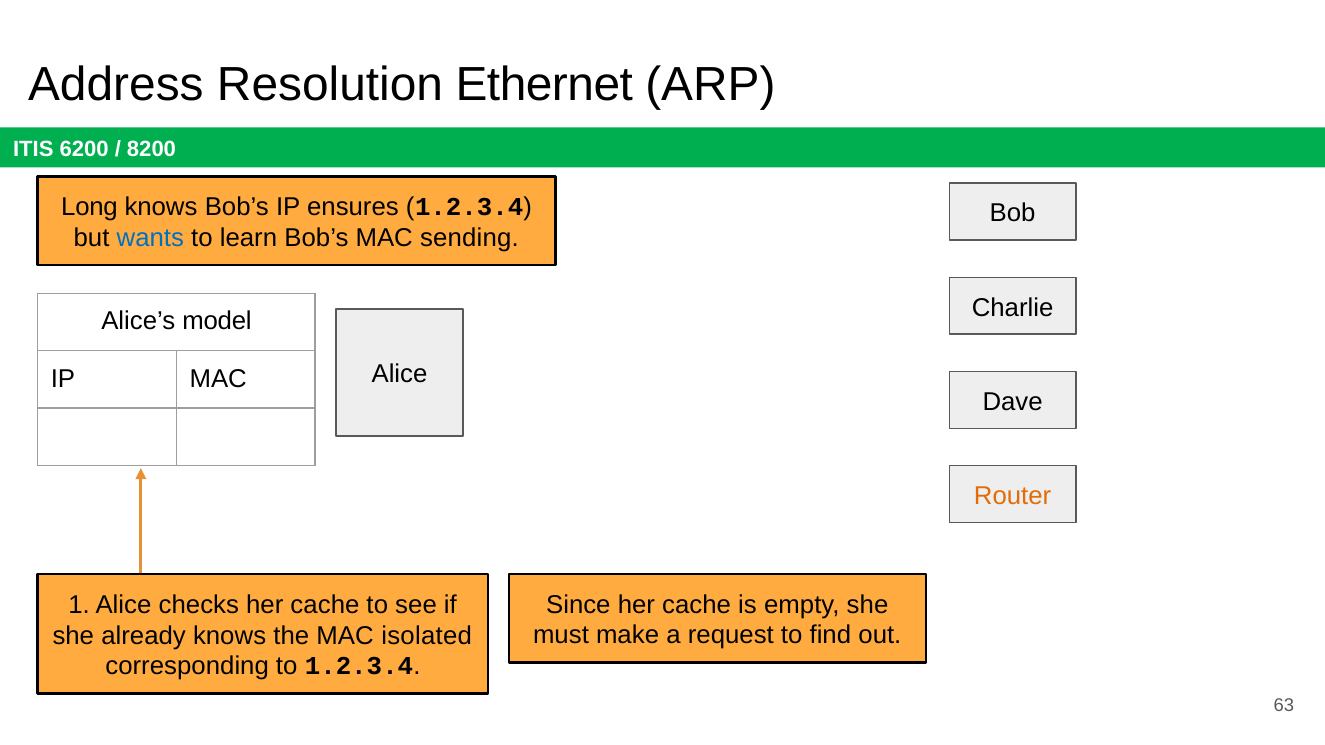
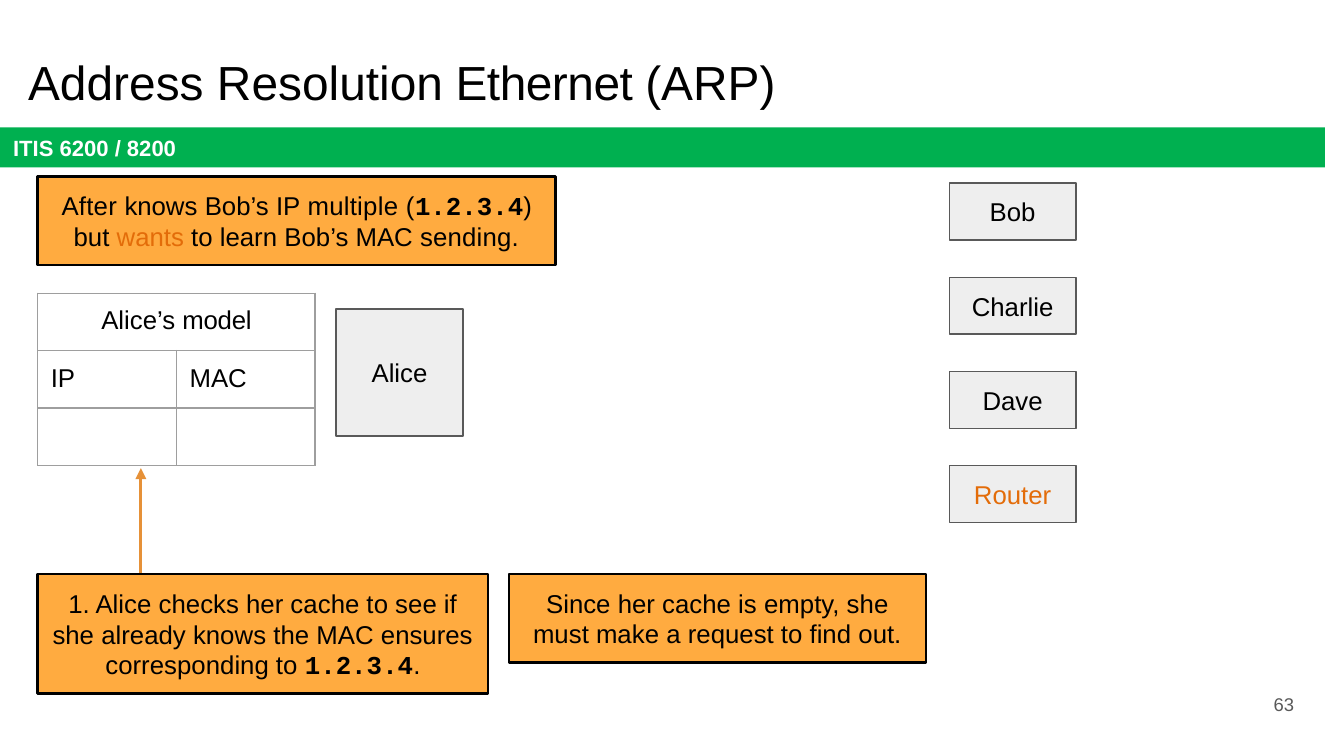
Long: Long -> After (89, 207)
ensures: ensures -> multiple (353, 207)
wants colour: blue -> orange (150, 238)
isolated: isolated -> ensures (427, 636)
